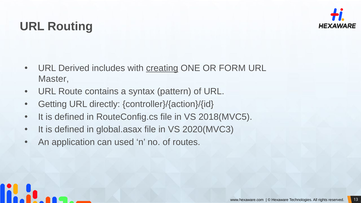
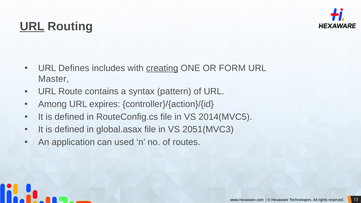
URL underline: none -> present (32, 26)
Derived: Derived -> Defines (74, 68)
Getting: Getting -> Among (52, 104)
directly: directly -> expires (105, 104)
2018(MVC5: 2018(MVC5 -> 2014(MVC5 (225, 117)
2020(MVC3: 2020(MVC3 -> 2051(MVC3 (208, 129)
